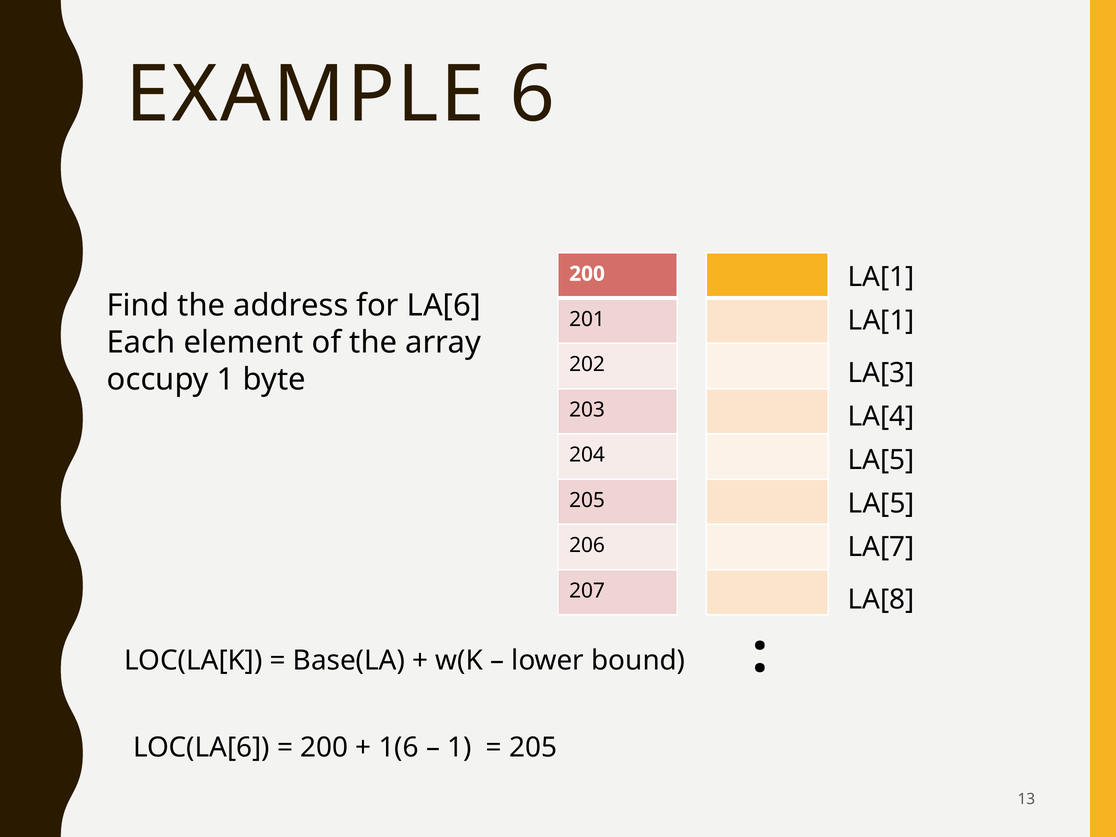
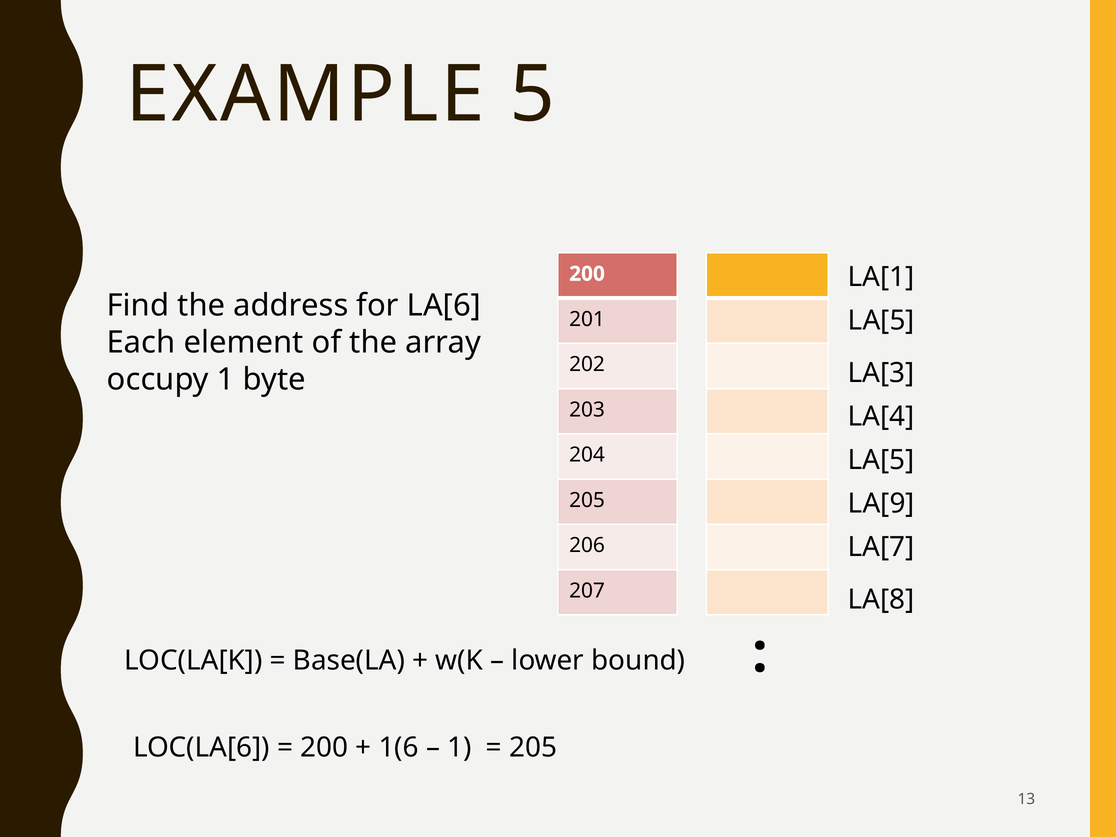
6: 6 -> 5 (532, 94)
LA[1: LA[1 -> LA[5 (881, 321)
LA[5: LA[5 -> LA[9 (881, 504)
